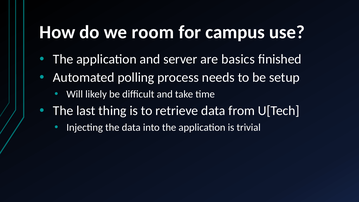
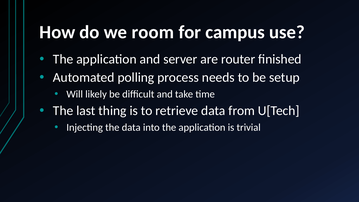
basics: basics -> router (238, 59)
